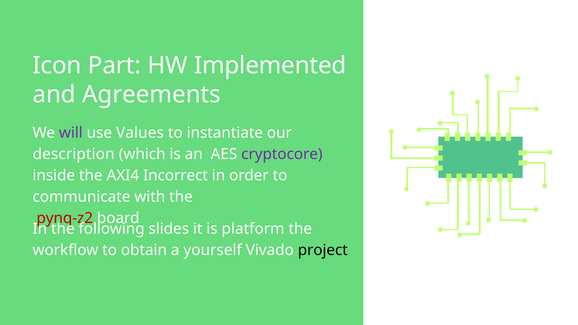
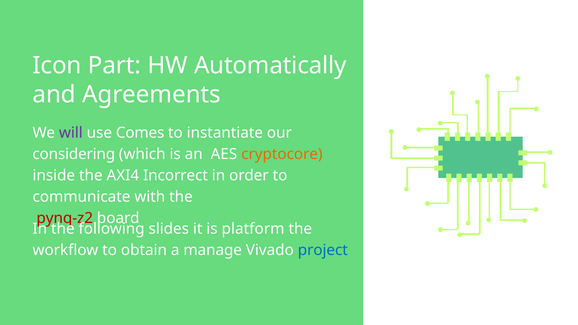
Implemented: Implemented -> Automatically (270, 66)
Values: Values -> Comes (140, 133)
description: description -> considering (74, 154)
cryptocore colour: purple -> orange (282, 154)
yourself: yourself -> manage (213, 250)
project colour: black -> blue (323, 250)
